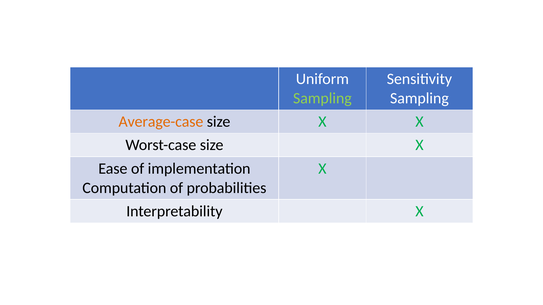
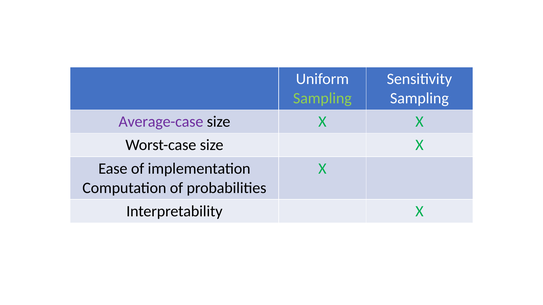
Average-case colour: orange -> purple (161, 122)
